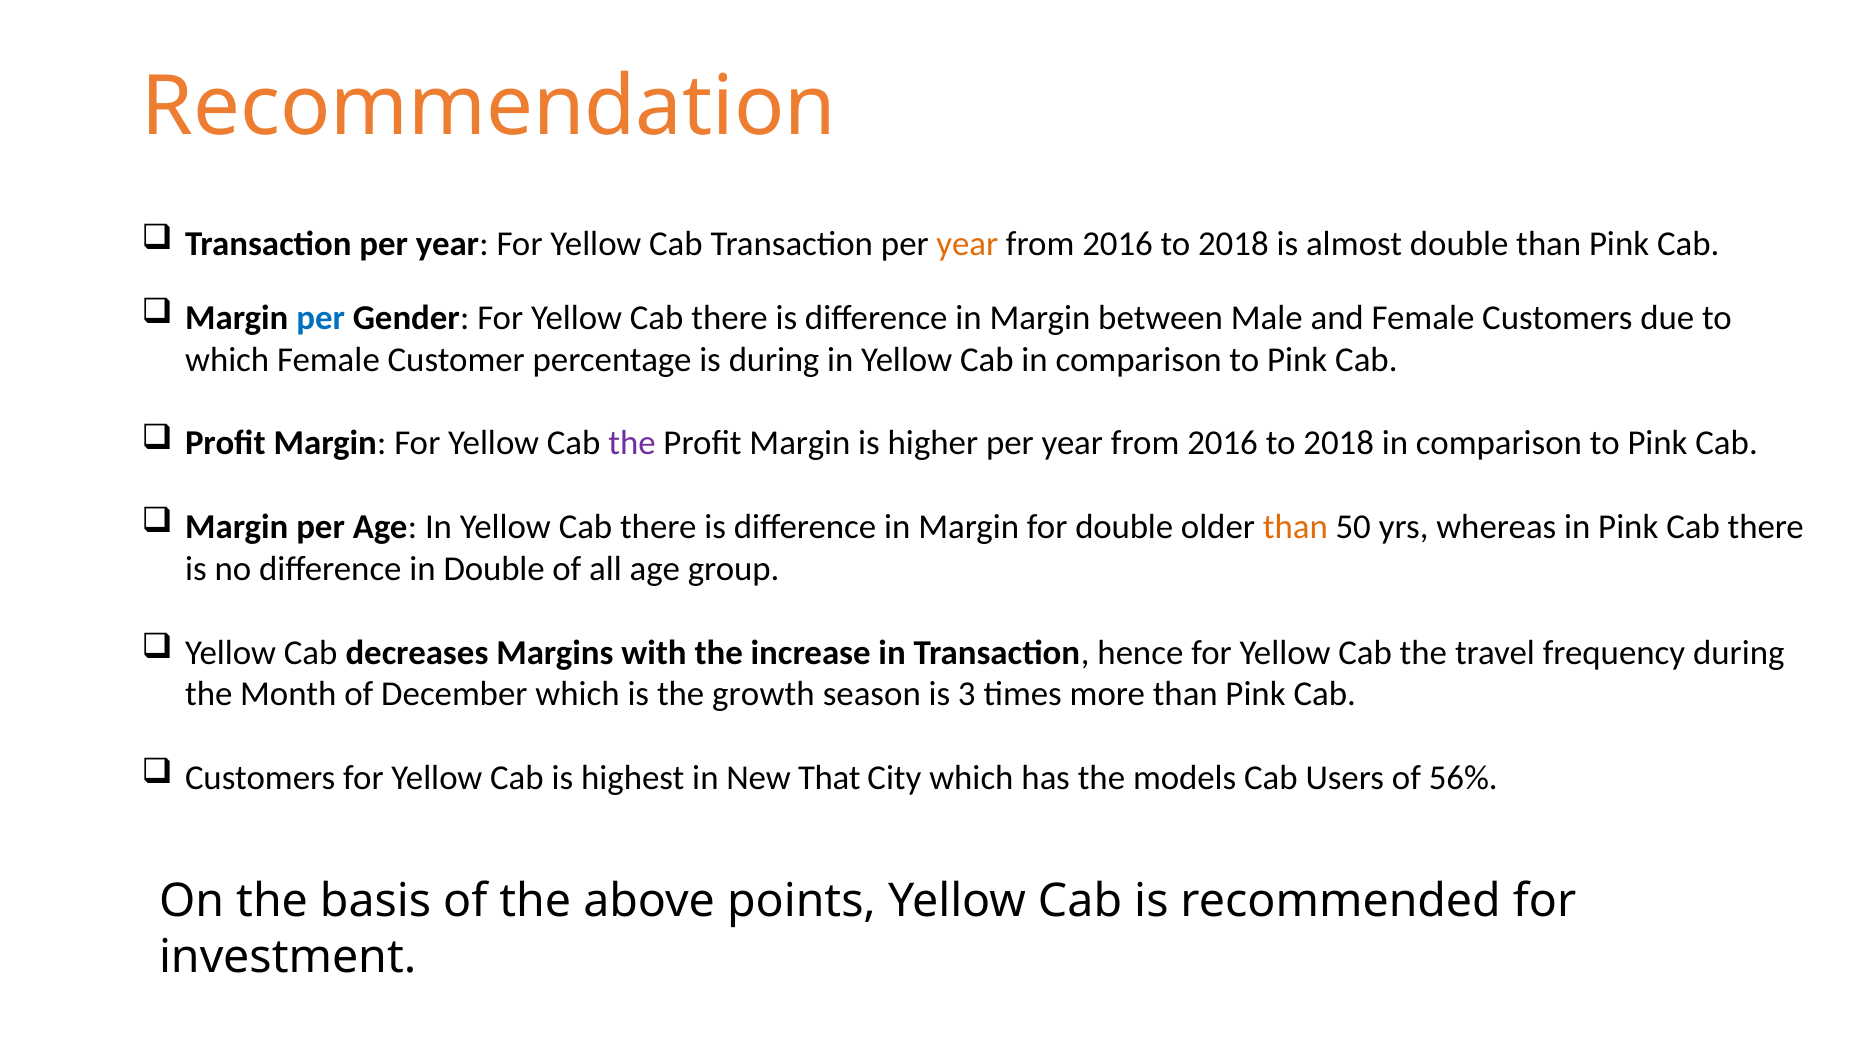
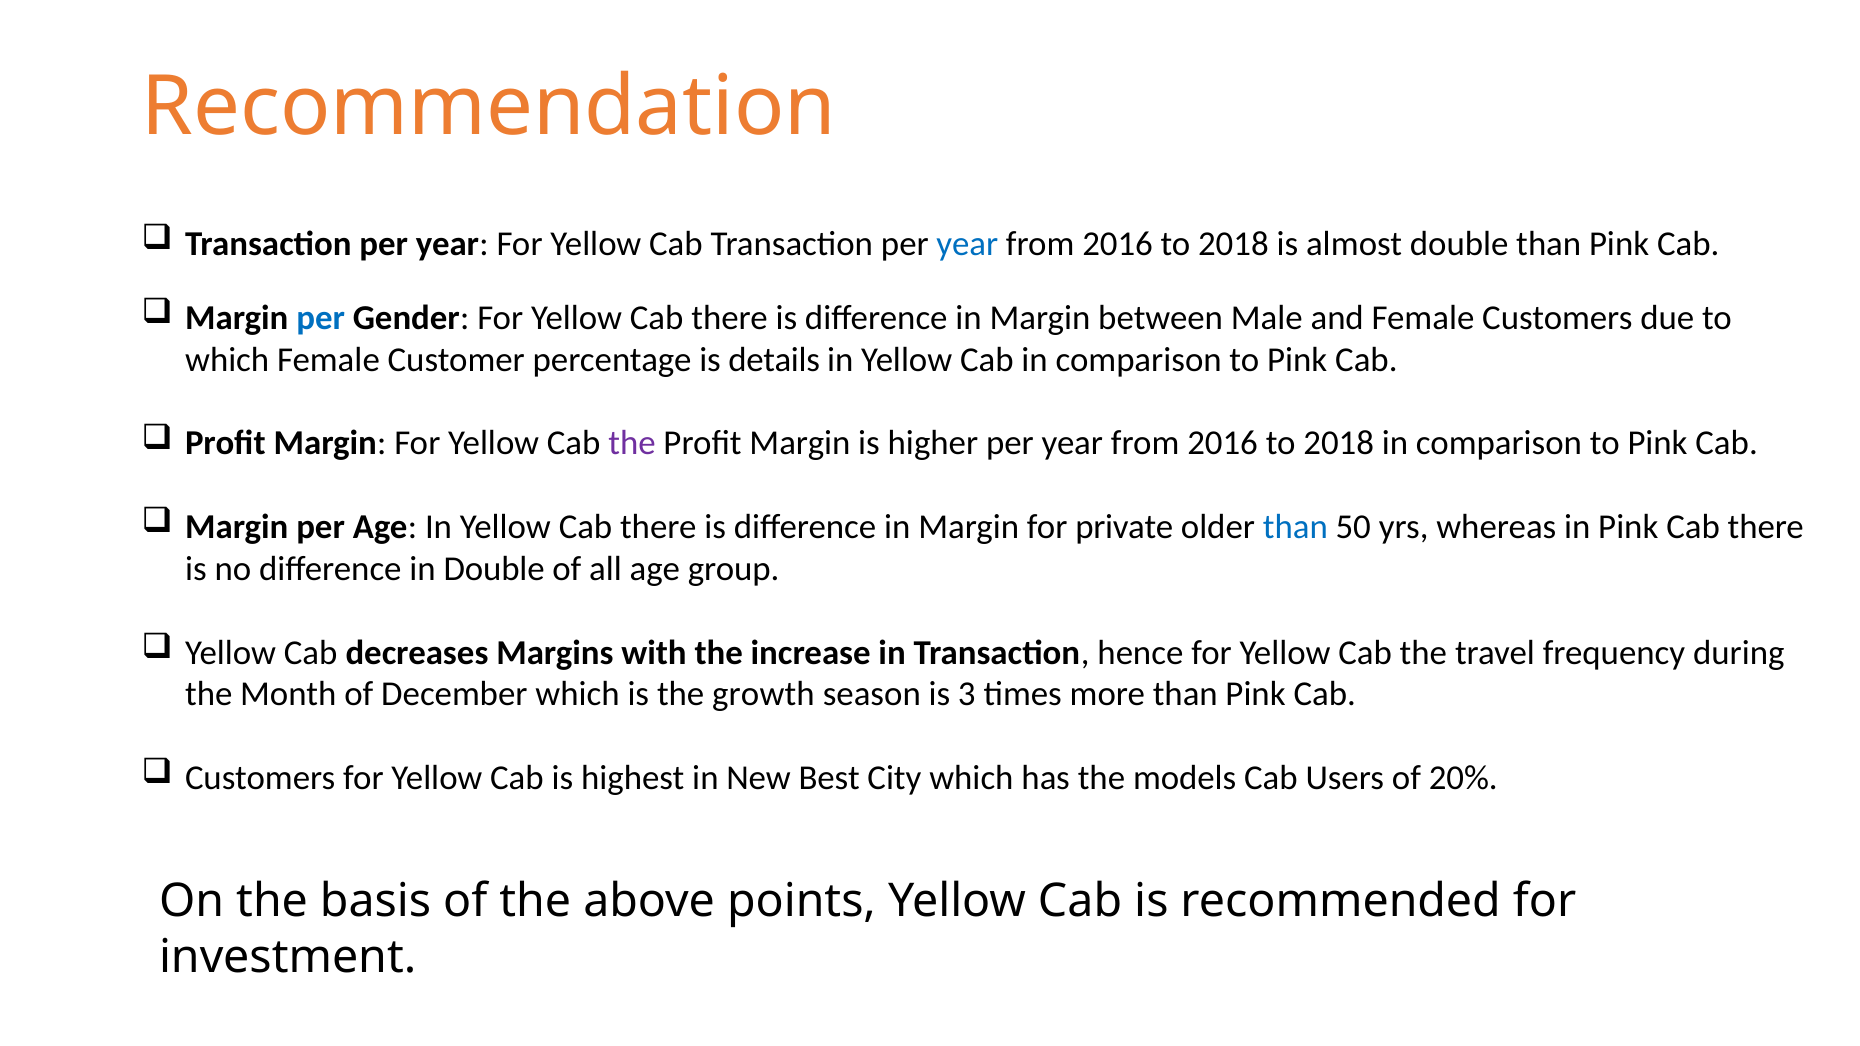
year colour: orange -> blue (967, 244)
is during: during -> details (774, 360)
for double: double -> private (1124, 527)
than colour: orange -> blue (1295, 527)
That: That -> Best (829, 778)
56%: 56% -> 20% (1463, 778)
